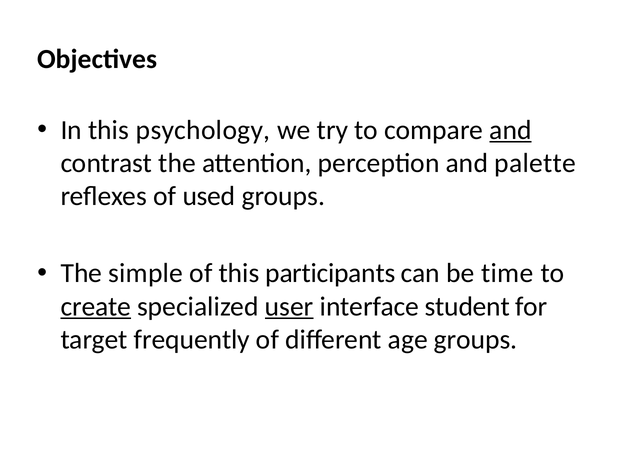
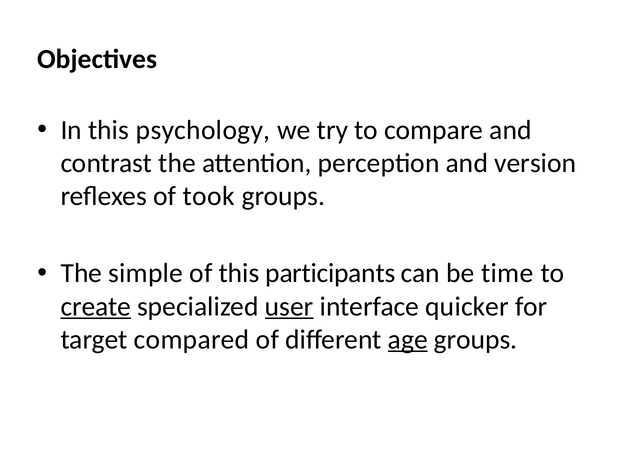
and underline: present -> none (510, 130)
palette: palette -> version (535, 163)
used: used -> took (209, 197)
student: student -> quicker (467, 307)
frequently: frequently -> compared (192, 340)
age underline: none -> present (408, 340)
